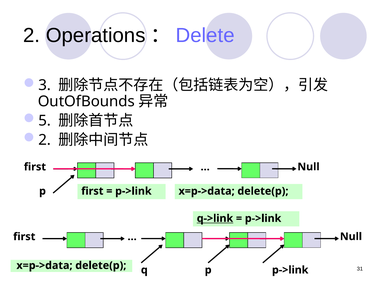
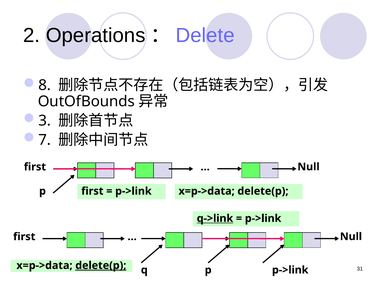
3: 3 -> 8 (45, 85)
5: 5 -> 3 (45, 121)
2: 2 -> 7 (45, 140)
delete(p underline: none -> present (101, 266)
